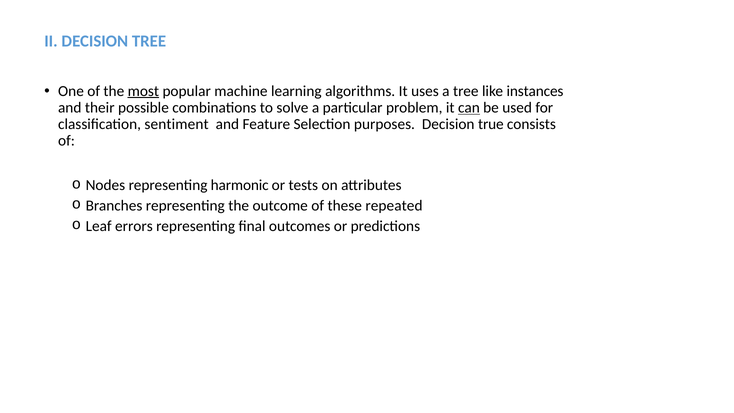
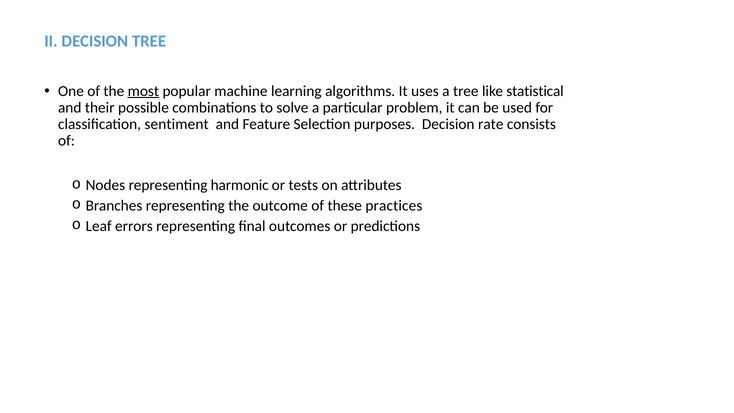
instances: instances -> statistical (535, 91)
can underline: present -> none (469, 108)
true: true -> rate (491, 124)
repeated: repeated -> practices (394, 206)
